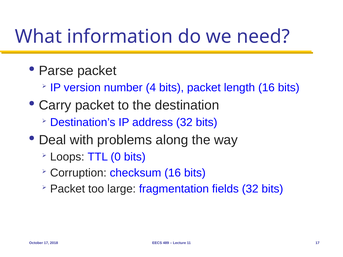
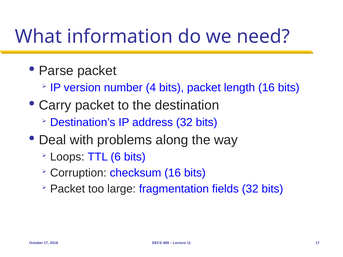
0: 0 -> 6 (116, 157)
